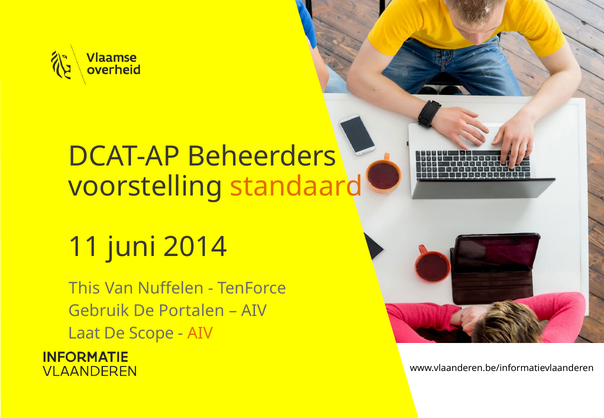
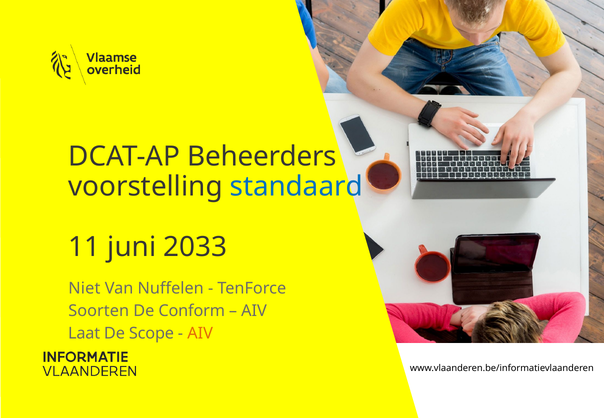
standaard colour: orange -> blue (296, 187)
2014: 2014 -> 2033 (195, 247)
This: This -> Niet (84, 289)
Gebruik: Gebruik -> Soorten (99, 311)
Portalen: Portalen -> Conform (192, 311)
